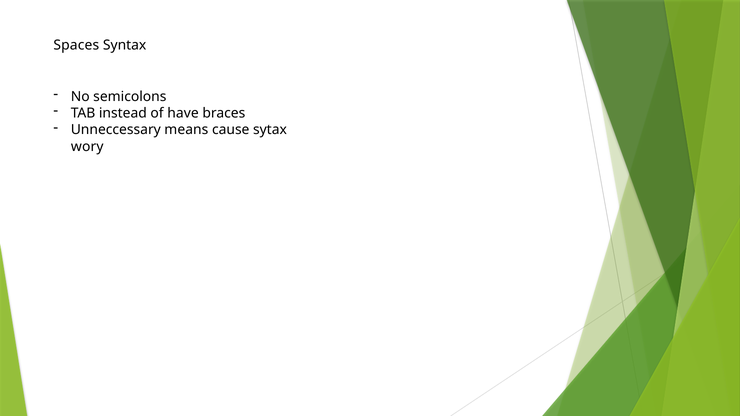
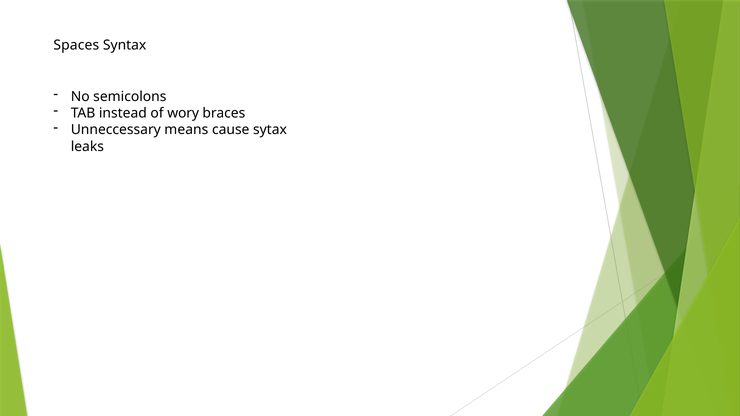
have: have -> wory (183, 113)
wory: wory -> leaks (87, 147)
